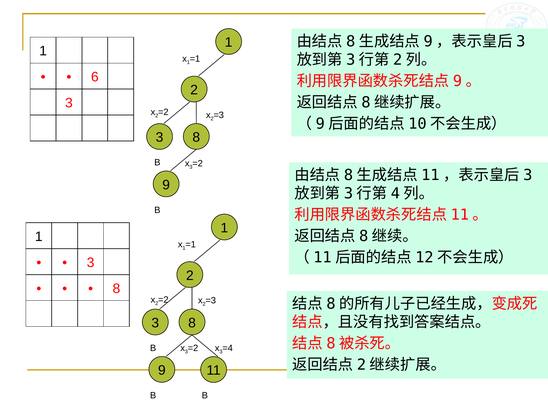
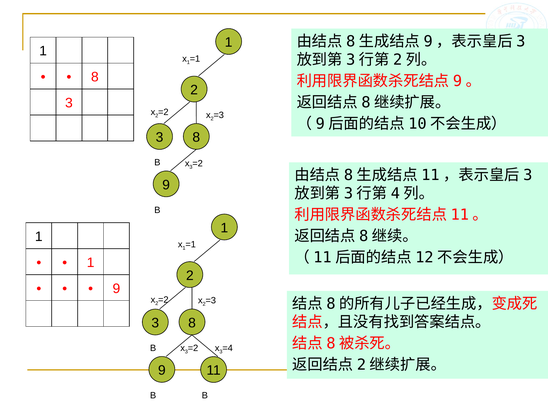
6: 6 -> 8 (95, 77)
3: 3 -> 1 (91, 263)
8: 8 -> 9 (116, 288)
